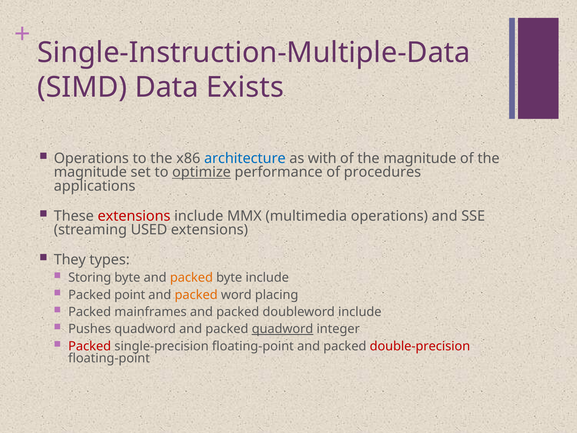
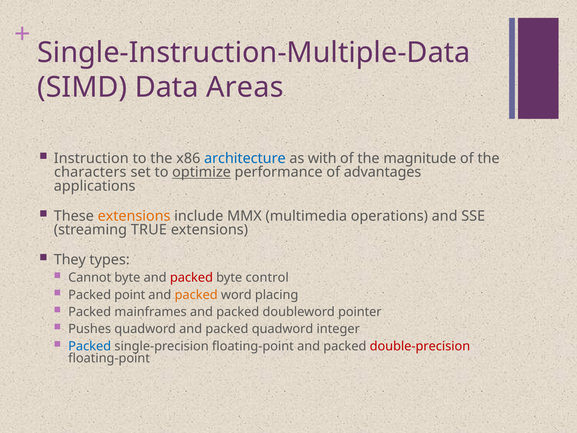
Exists: Exists -> Areas (245, 87)
Operations: Operations -> Instruction (91, 158)
magnitude: magnitude -> characters (90, 172)
procedures: procedures -> advantages (383, 172)
extensions colour: red -> orange (134, 216)
USED: USED -> TRUE (149, 230)
Storing: Storing -> Cannot (90, 278)
packed colour: orange -> red (191, 278)
byte include: include -> control (267, 278)
doubleword include: include -> pointer (360, 312)
quadword underline: present -> none (283, 329)
Packed colour: red -> blue (90, 346)
